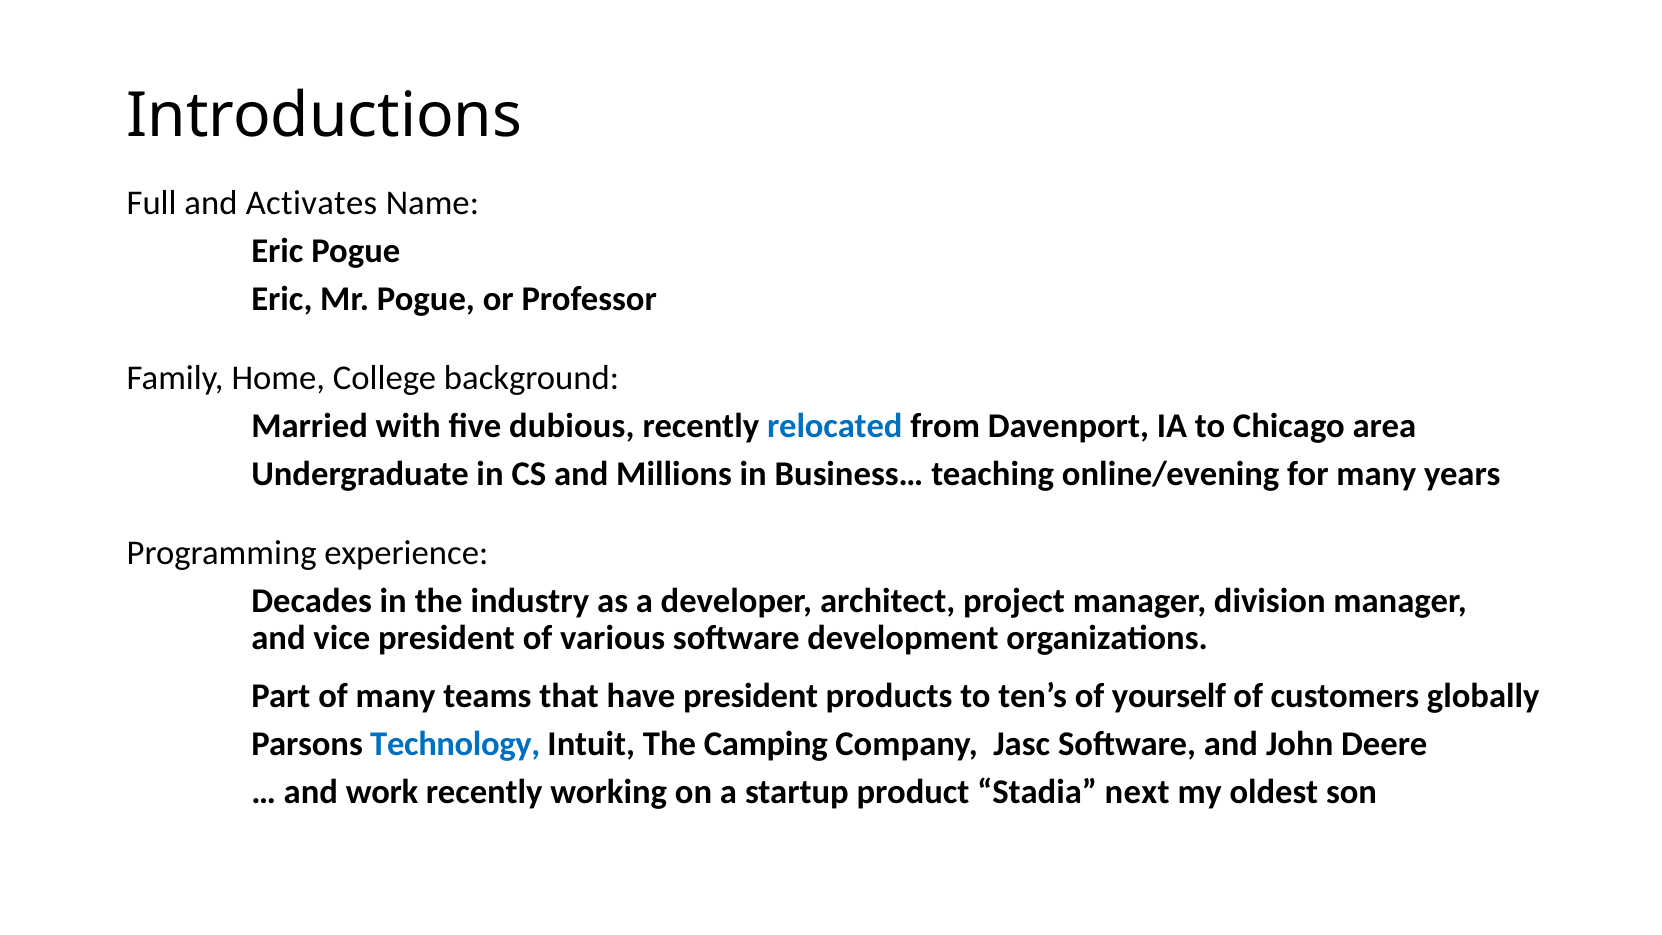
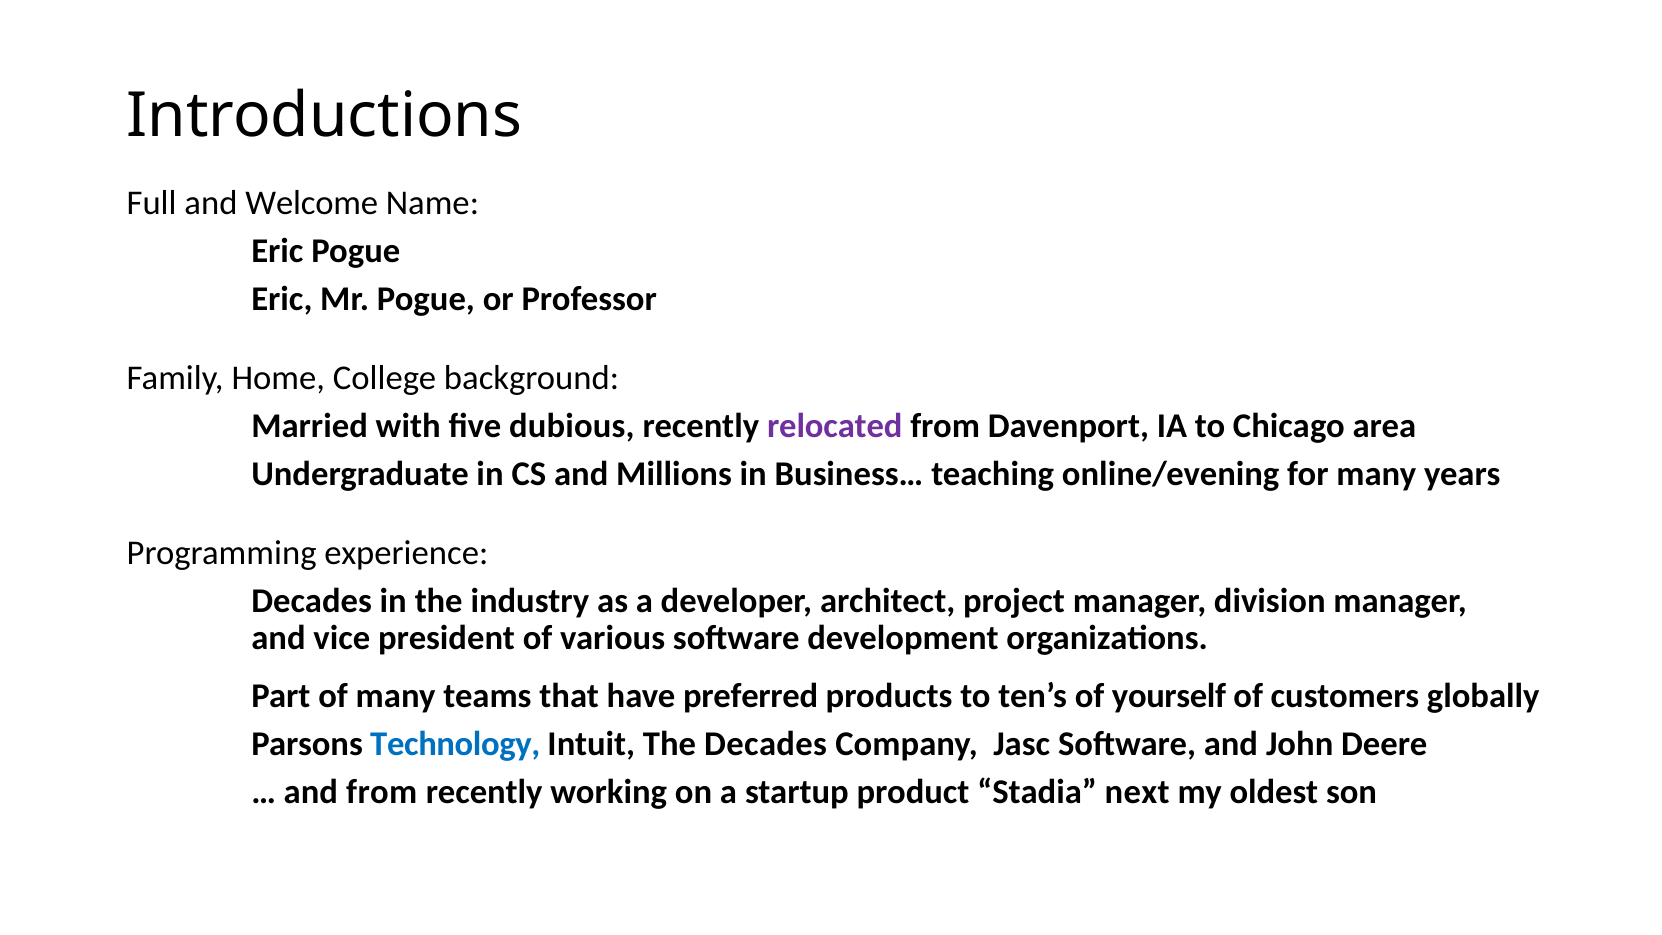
Activates: Activates -> Welcome (312, 203)
relocated colour: blue -> purple (835, 426)
have president: president -> preferred (751, 696)
The Camping: Camping -> Decades (766, 744)
and work: work -> from (382, 792)
